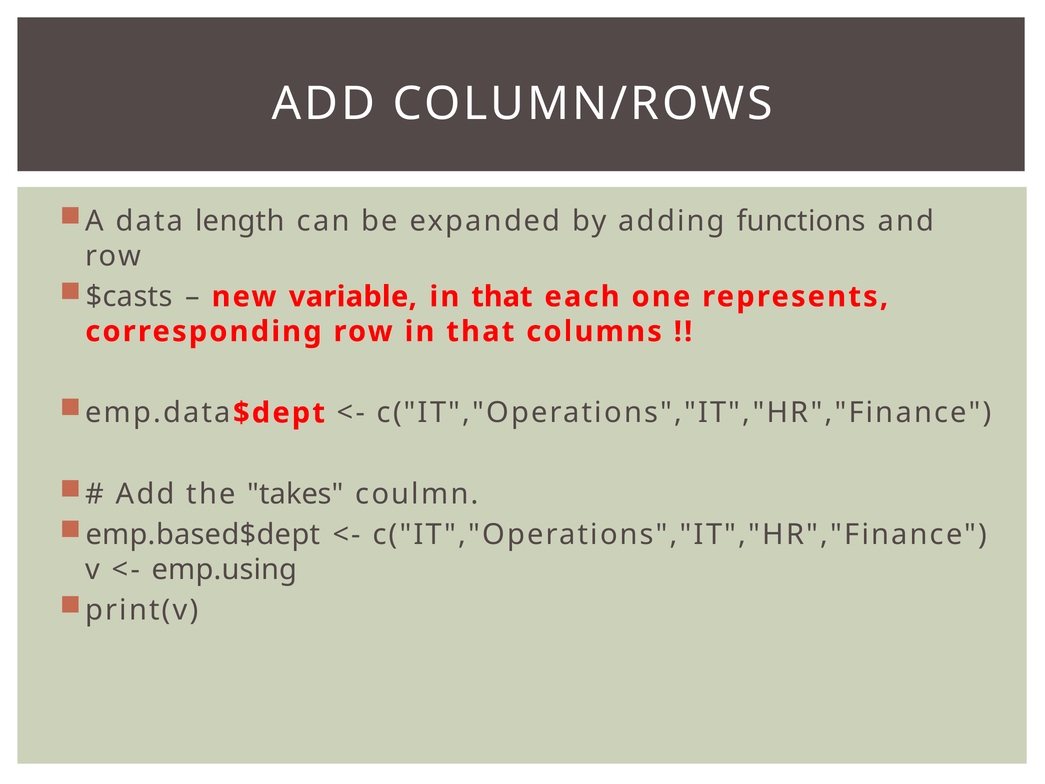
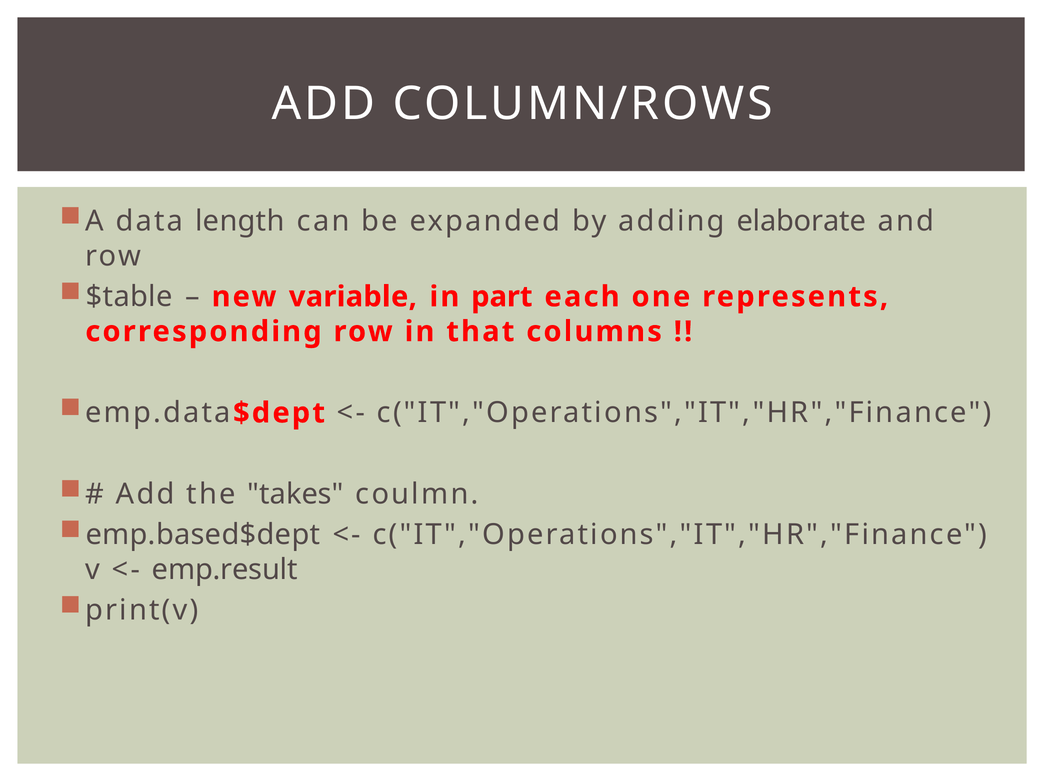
functions: functions -> elaborate (801, 221)
$casts: $casts -> $table (129, 297)
that: that -> part (502, 297)
emp.using: emp.using -> emp.result (225, 570)
